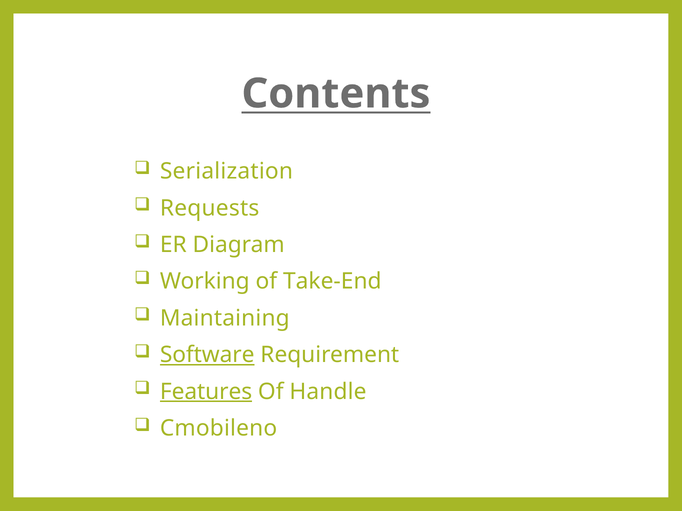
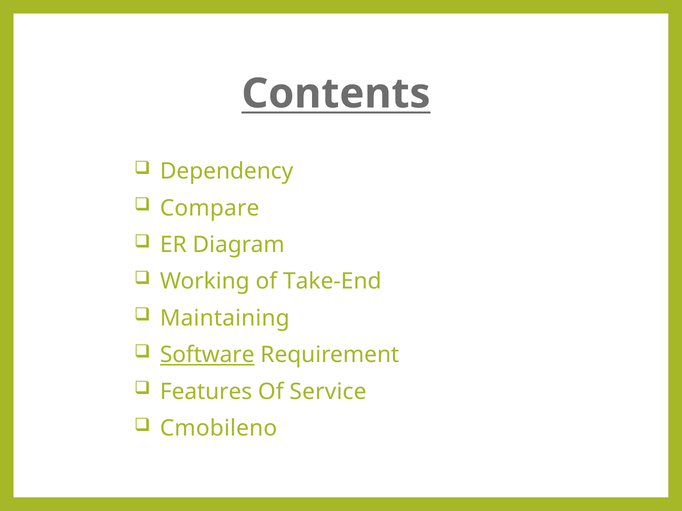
Serialization: Serialization -> Dependency (227, 171)
Requests: Requests -> Compare (210, 208)
Features underline: present -> none (206, 392)
Handle: Handle -> Service (328, 392)
